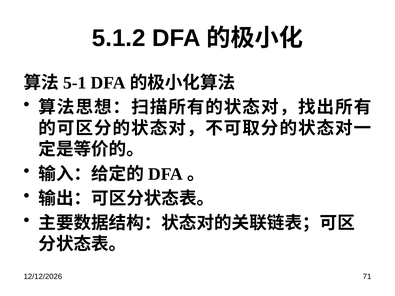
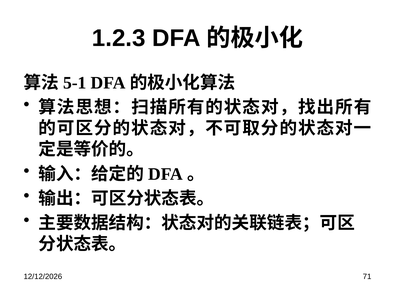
5.1.2: 5.1.2 -> 1.2.3 (119, 38)
